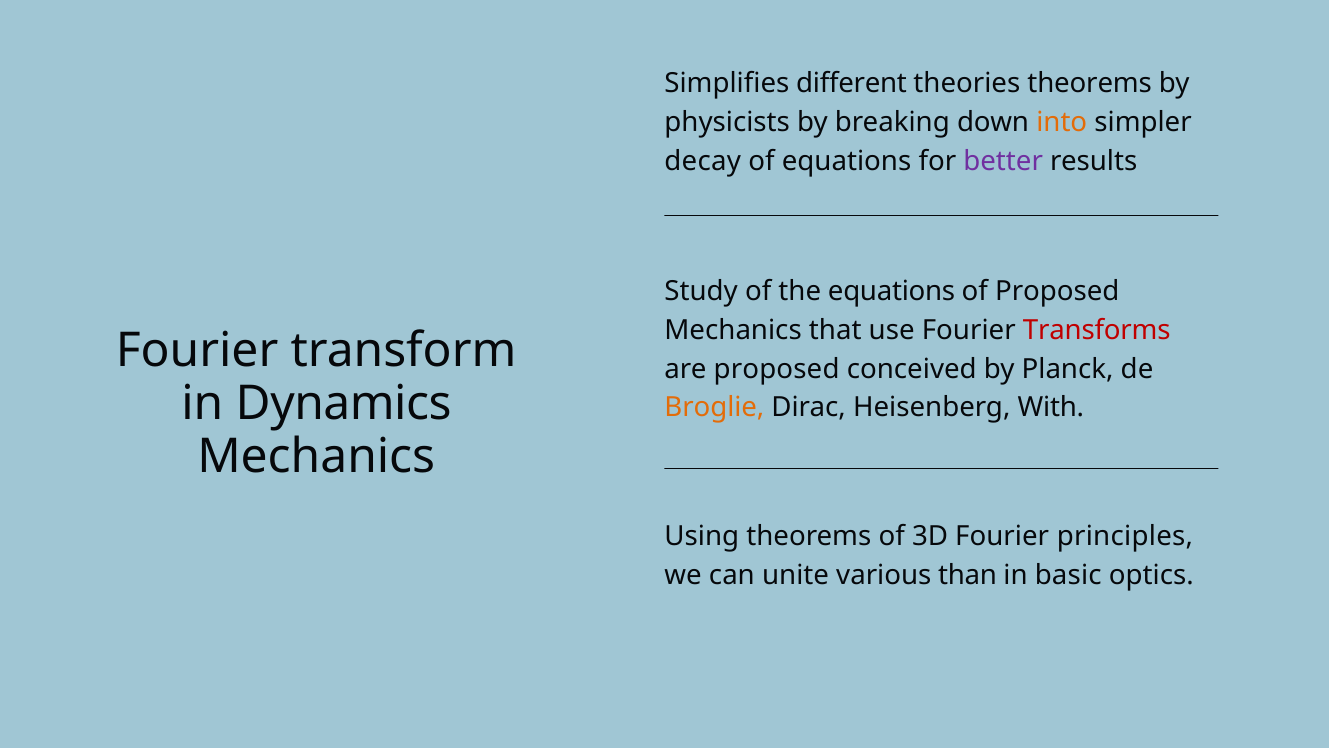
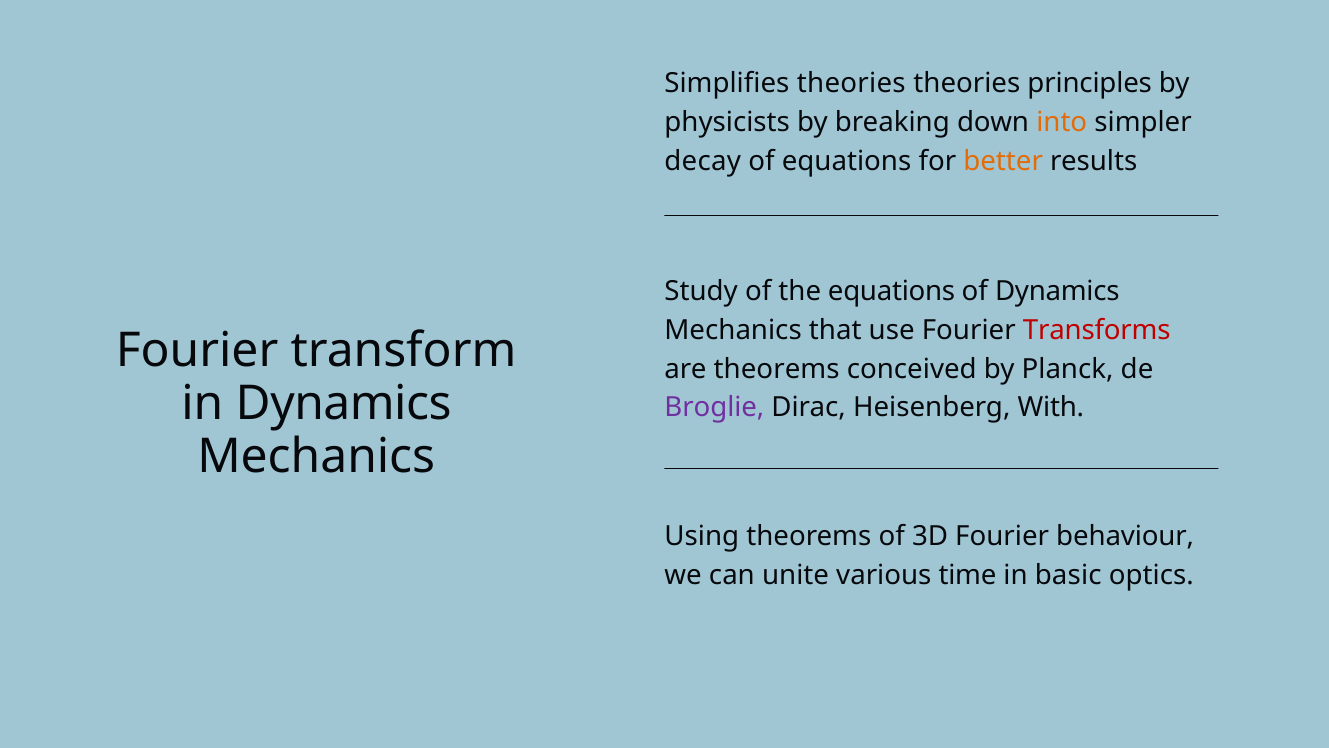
Simplifies different: different -> theories (851, 84)
theories theorems: theorems -> principles (1090, 84)
better colour: purple -> orange (1003, 161)
of Proposed: Proposed -> Dynamics (1057, 291)
are proposed: proposed -> theorems (777, 369)
Broglie colour: orange -> purple (714, 407)
principles: principles -> behaviour (1125, 536)
than: than -> time (968, 575)
